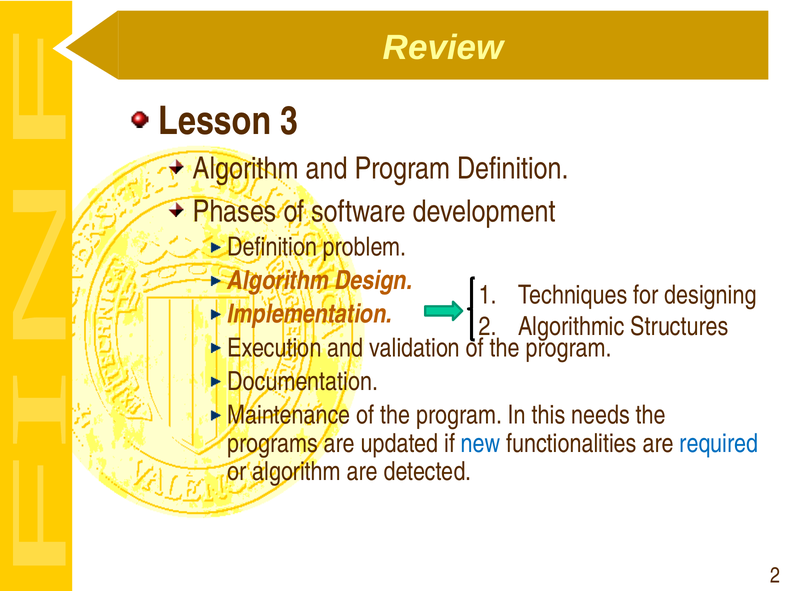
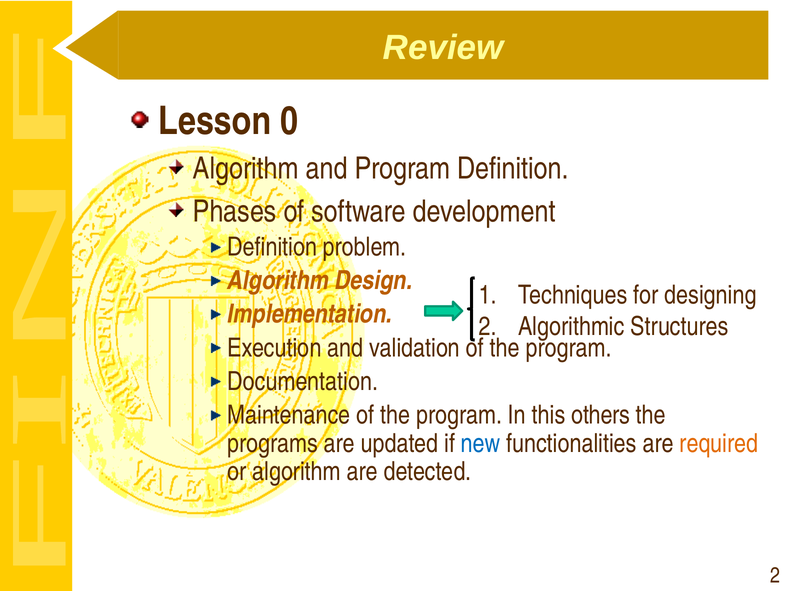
3: 3 -> 0 (289, 121)
needs: needs -> others (601, 415)
required colour: blue -> orange (719, 443)
